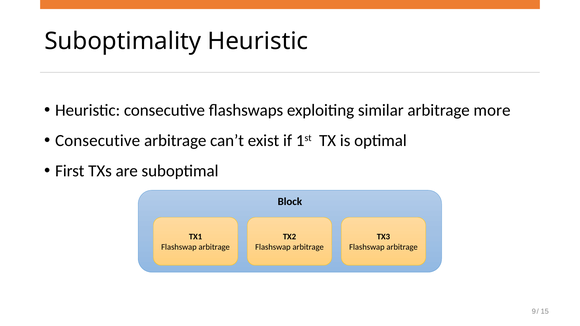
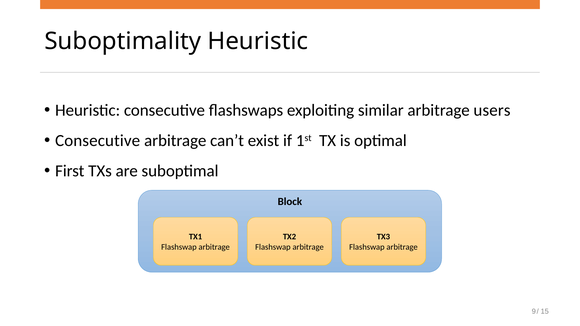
more: more -> users (492, 110)
